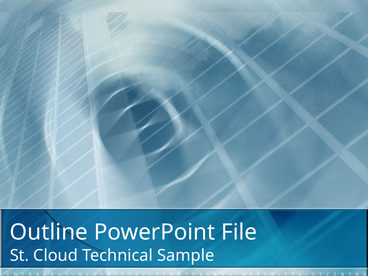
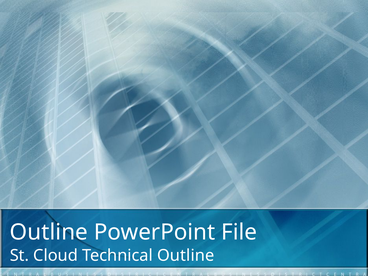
Technical Sample: Sample -> Outline (186, 256)
